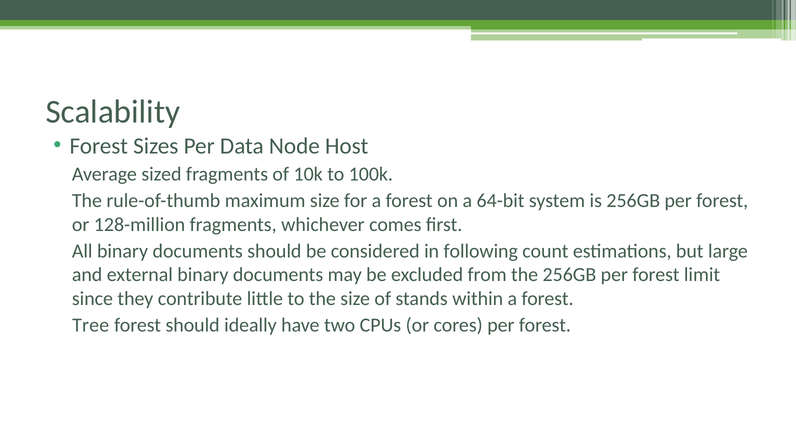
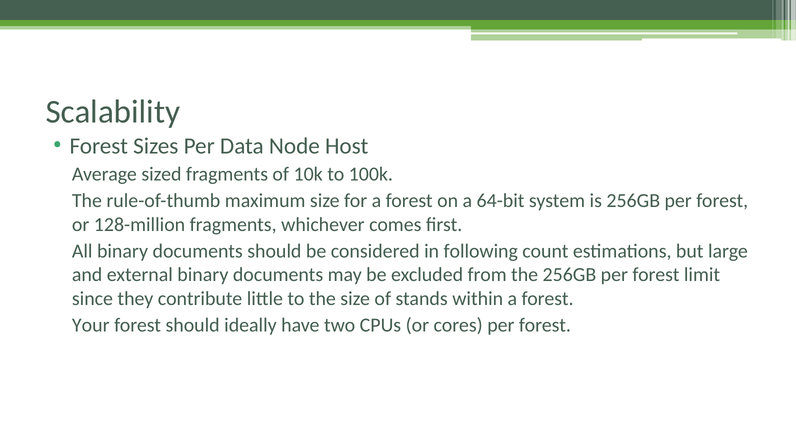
Tree: Tree -> Your (91, 325)
